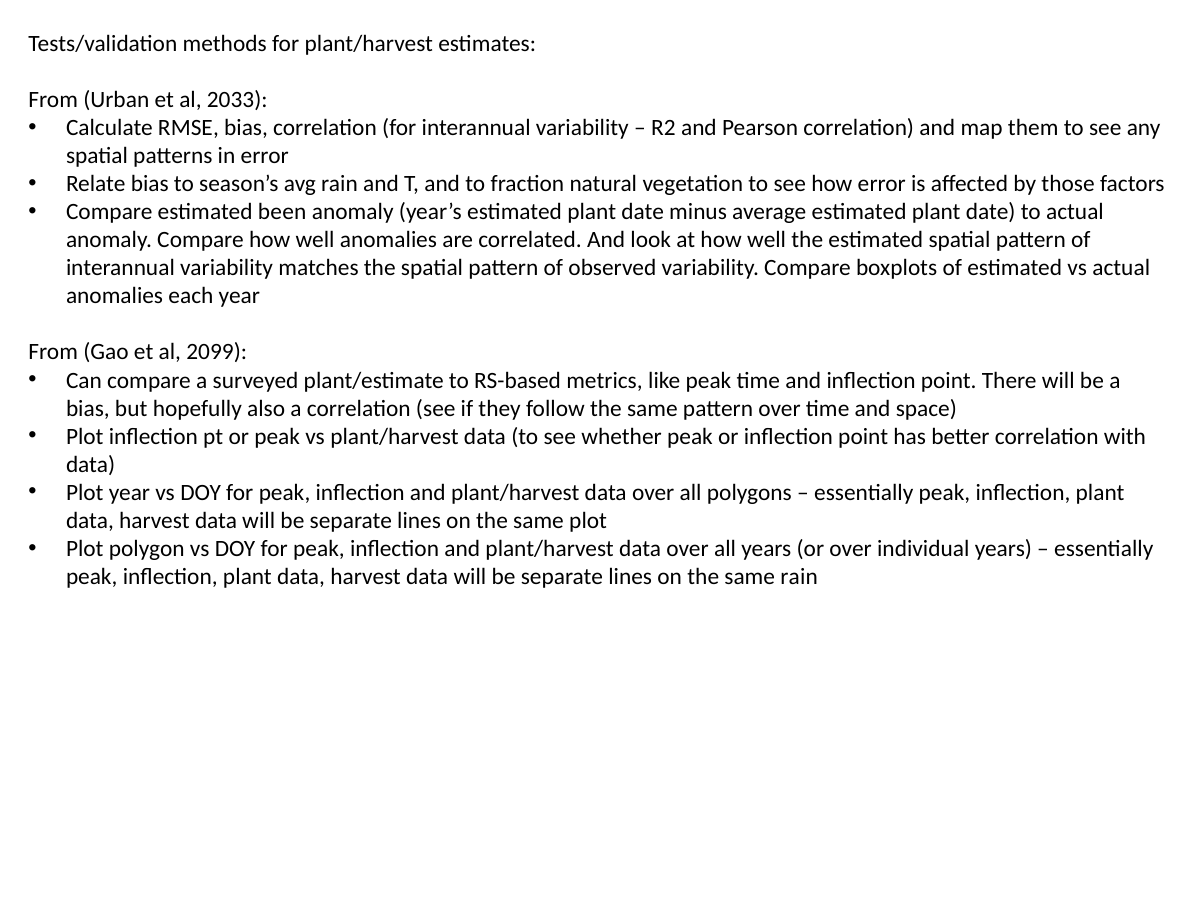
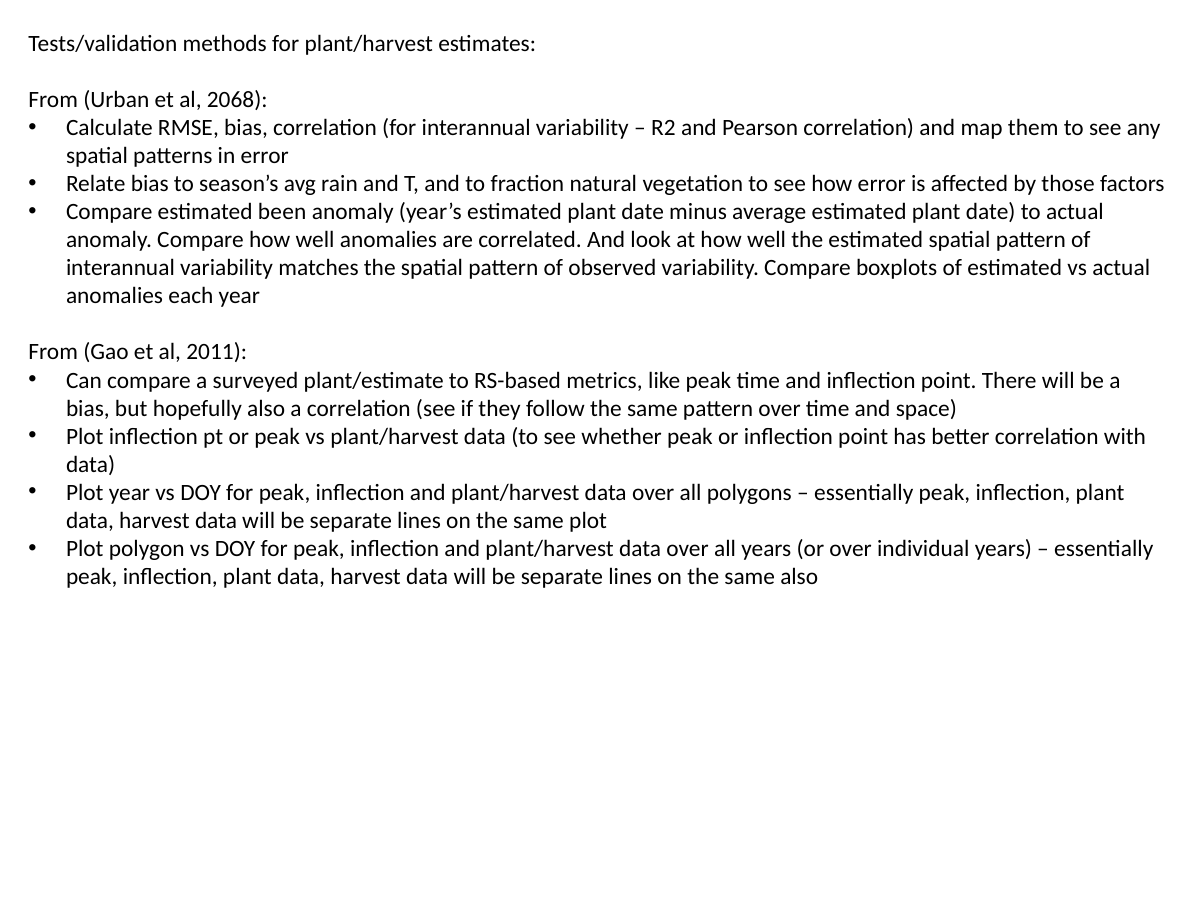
2033: 2033 -> 2068 (237, 100)
2099: 2099 -> 2011 (217, 352)
same rain: rain -> also (799, 576)
